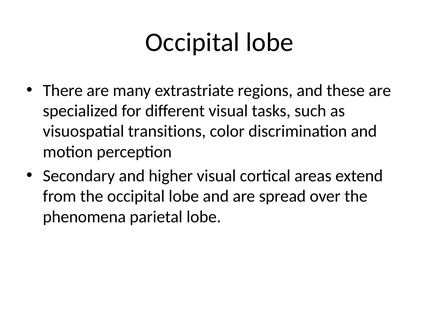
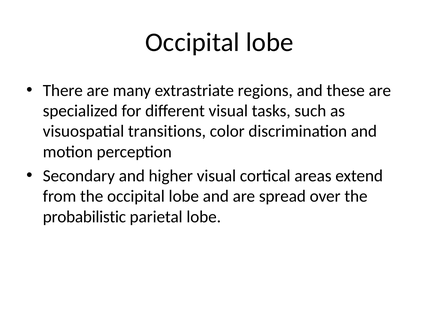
phenomena: phenomena -> probabilistic (84, 217)
